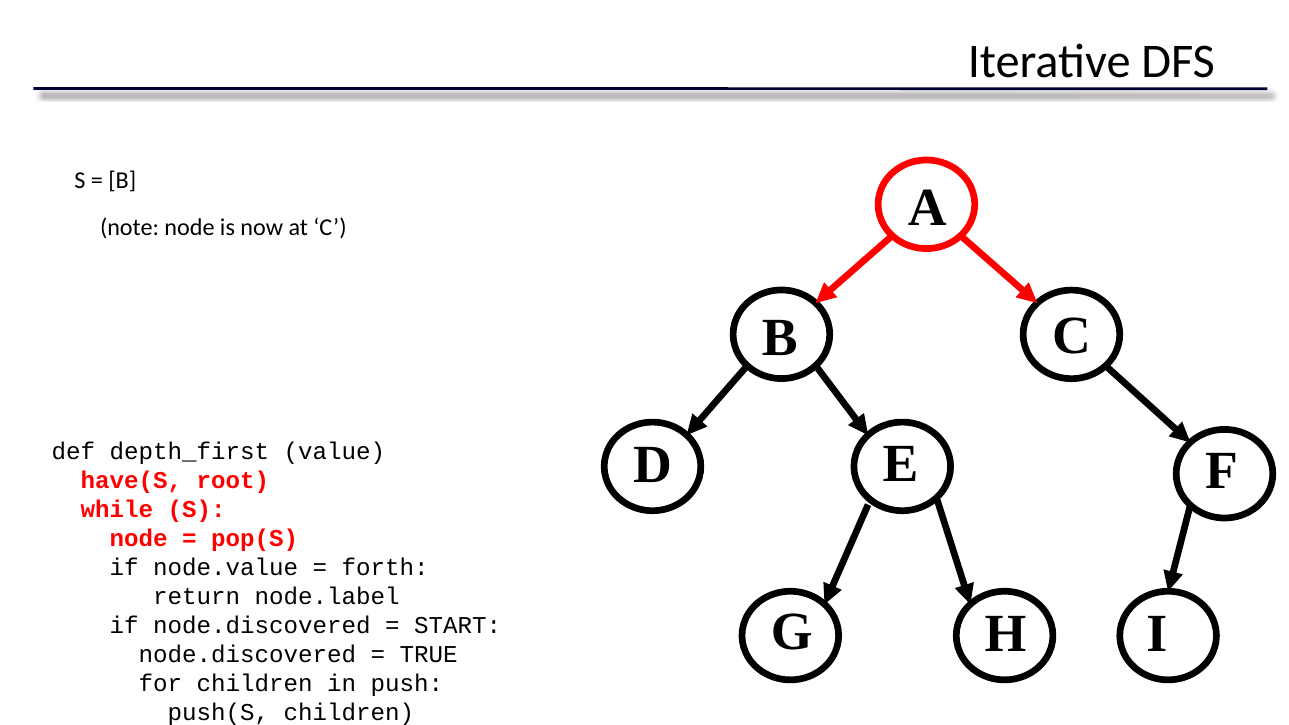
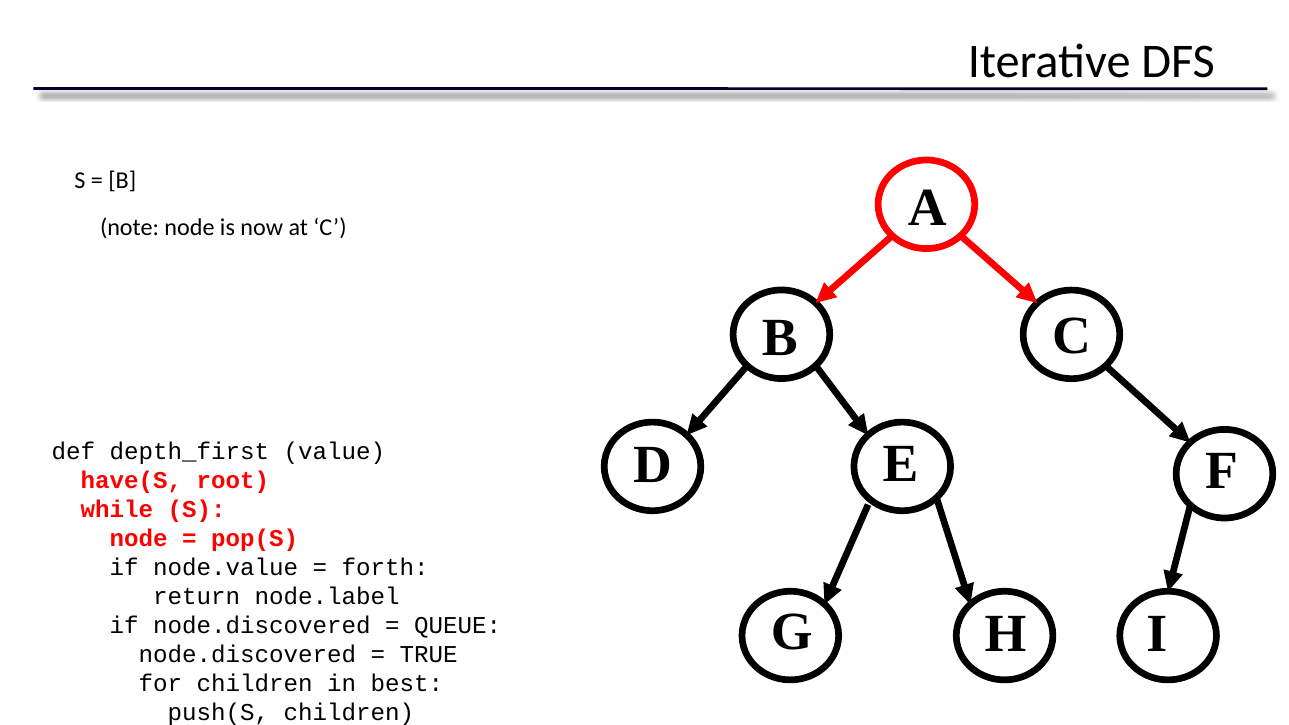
START: START -> QUEUE (458, 626)
push: push -> best (407, 684)
